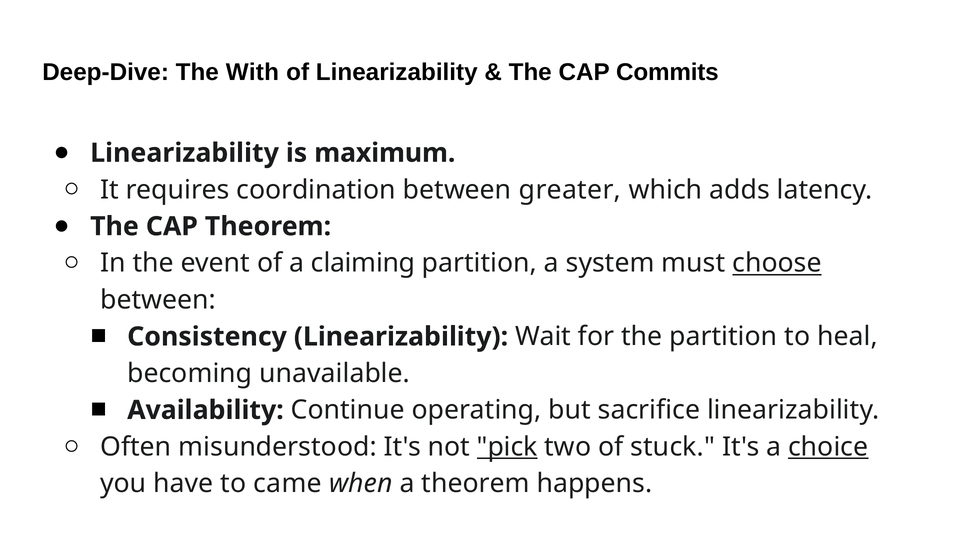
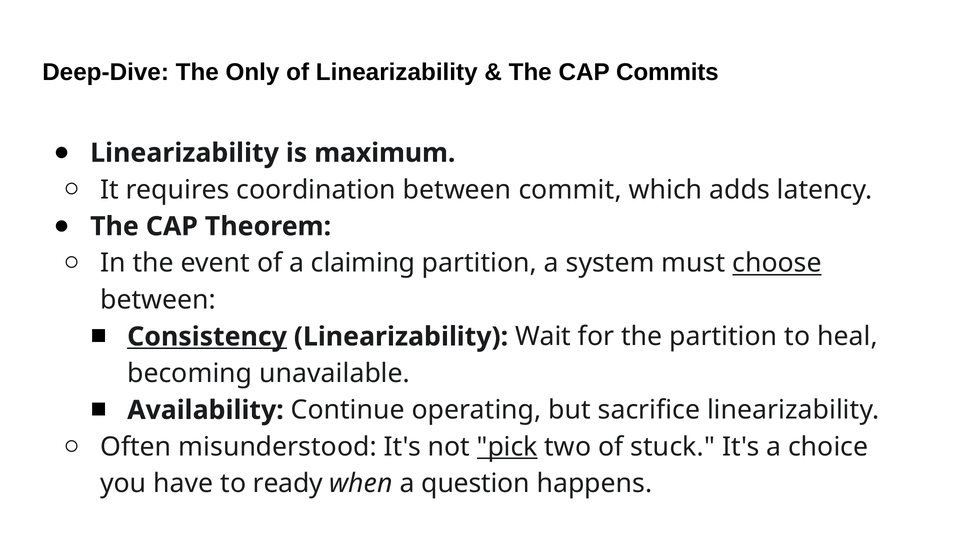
With: With -> Only (252, 72)
greater: greater -> commit (570, 190)
Consistency underline: none -> present (207, 337)
choice underline: present -> none (828, 447)
came: came -> ready (288, 484)
a theorem: theorem -> question (476, 484)
